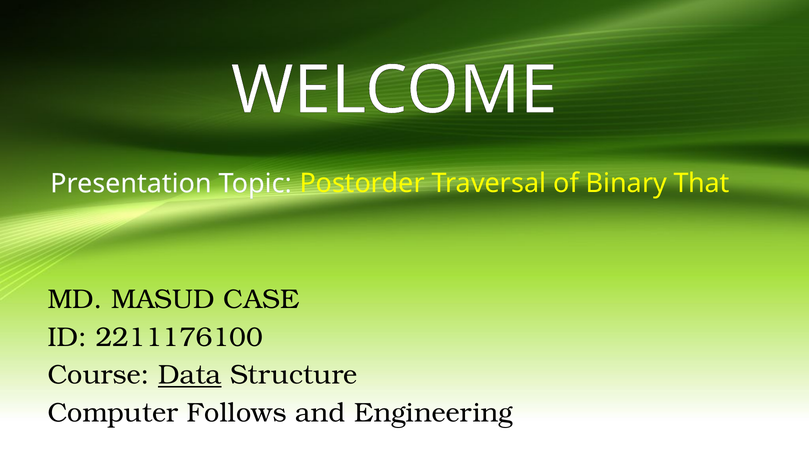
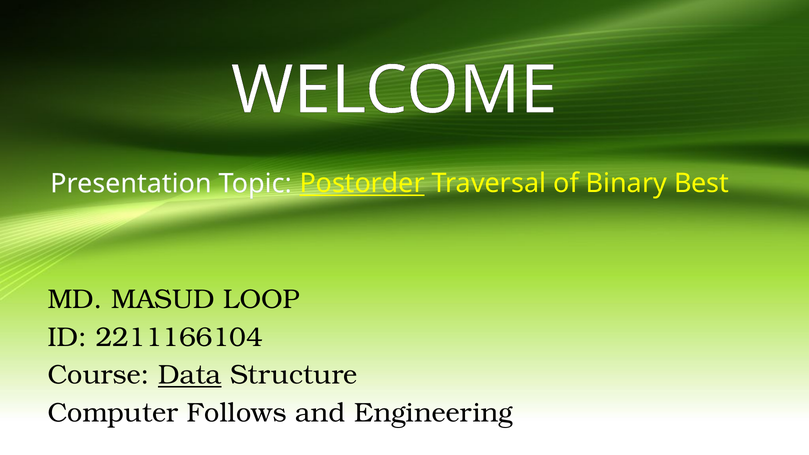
Postorder underline: none -> present (362, 183)
That: That -> Best (701, 183)
CASE: CASE -> LOOP (262, 300)
2211176100: 2211176100 -> 2211166104 (179, 337)
